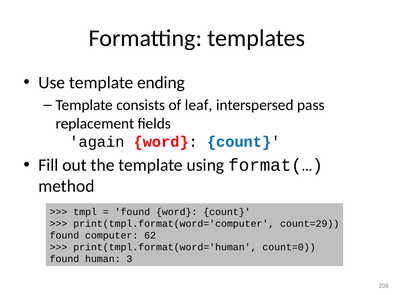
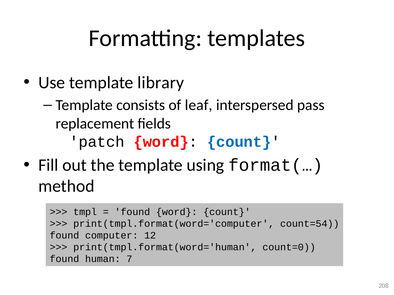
ending: ending -> library (161, 83)
again: again -> patch (97, 142)
count=29: count=29 -> count=54 (310, 224)
62: 62 -> 12 (150, 236)
3: 3 -> 7 (129, 259)
